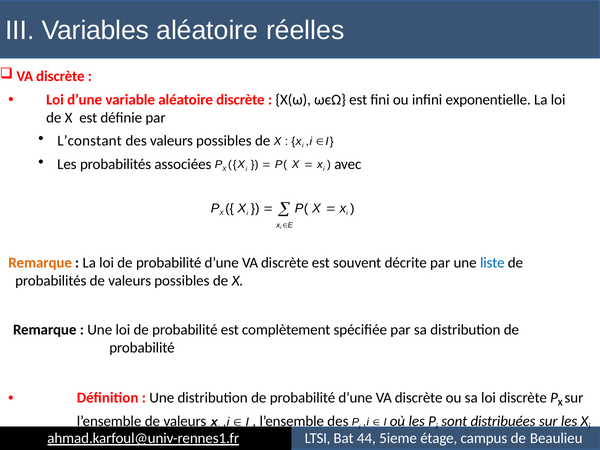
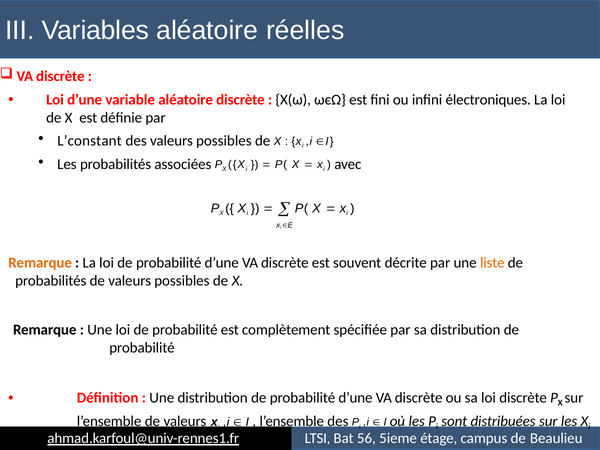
exponentielle: exponentielle -> électroniques (488, 100)
liste colour: blue -> orange (492, 263)
44: 44 -> 56 (366, 438)
